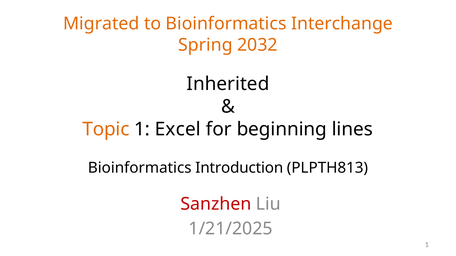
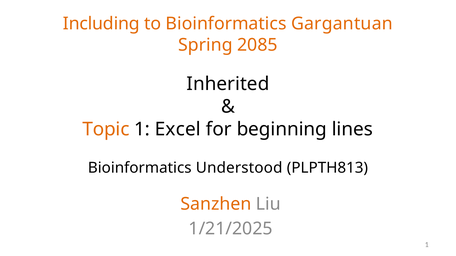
Migrated: Migrated -> Including (101, 24)
Interchange: Interchange -> Gargantuan (342, 24)
2032: 2032 -> 2085 (257, 45)
Introduction: Introduction -> Understood (239, 168)
Sanzhen colour: red -> orange (216, 204)
